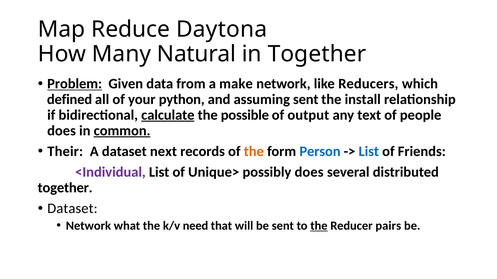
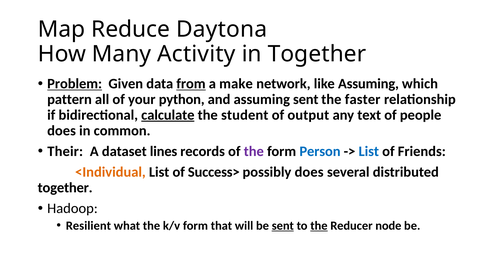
Natural: Natural -> Activity (196, 54)
from underline: none -> present (191, 84)
like Reducers: Reducers -> Assuming (368, 84)
defined: defined -> pattern (70, 100)
install: install -> faster (363, 100)
possible: possible -> student (245, 115)
common underline: present -> none (122, 131)
next: next -> lines (164, 152)
the colour: orange -> purple (254, 152)
<Individual colour: purple -> orange (110, 173)
Unique>: Unique> -> Success> (214, 173)
Dataset: Dataset -> Hadoop (72, 209)
Network: Network -> Resilient (88, 226)
k/v need: need -> form (195, 226)
sent underline: none -> present (283, 226)
pairs: pairs -> node (388, 226)
